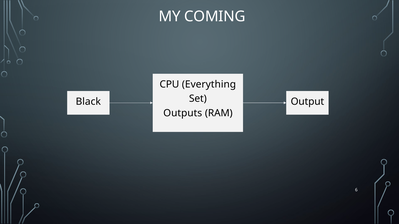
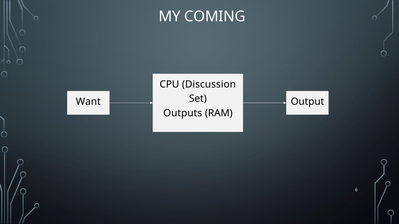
Everything: Everything -> Discussion (209, 84)
Black: Black -> Want (88, 102)
